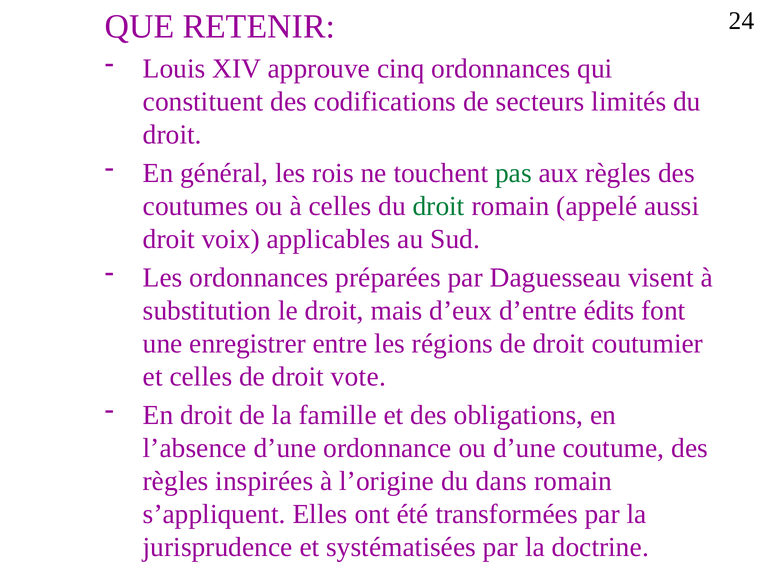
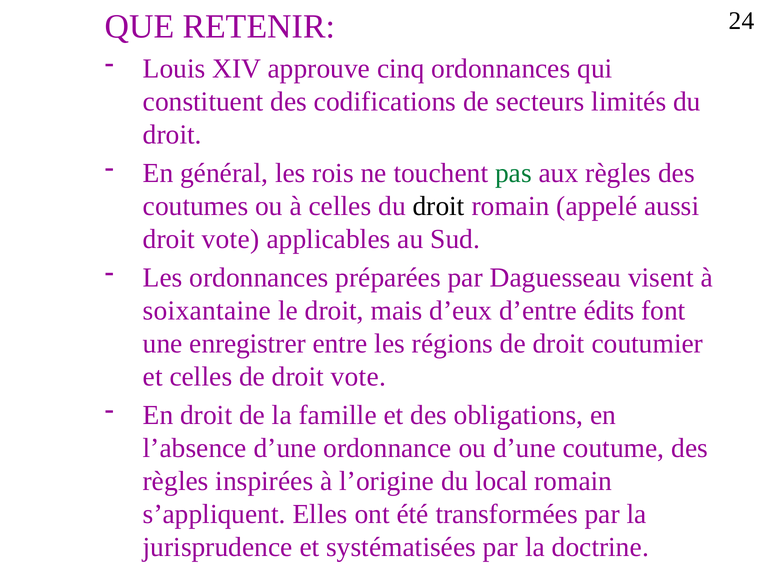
droit colour: green -> black (439, 206)
voix: voix -> vote (231, 239)
substitution: substitution -> soixantaine (207, 310)
dans: dans -> local (502, 481)
